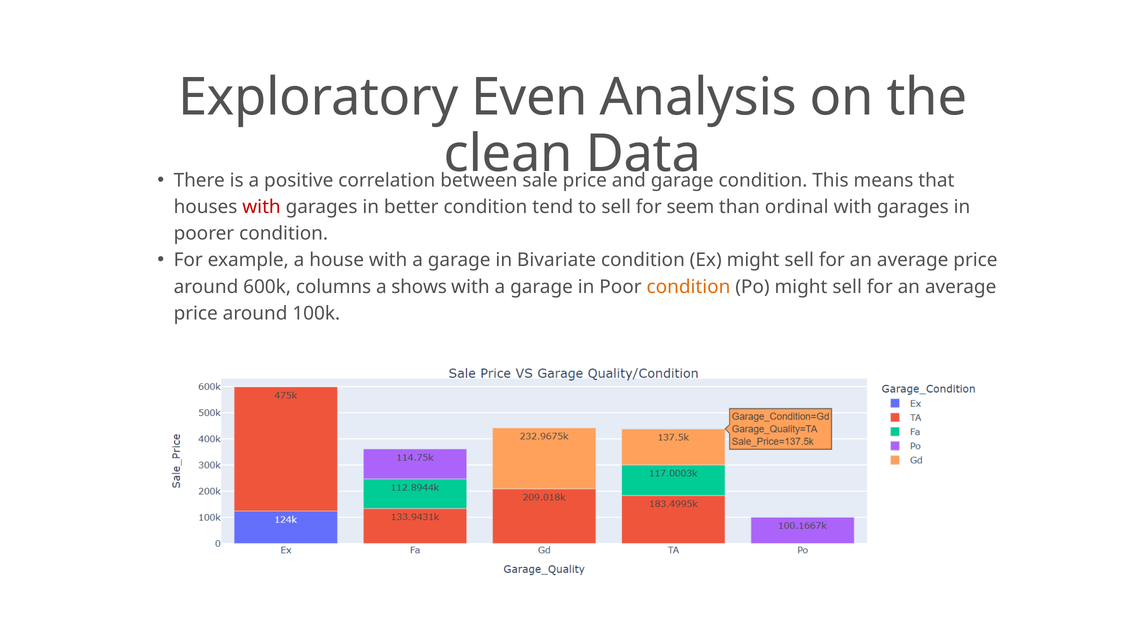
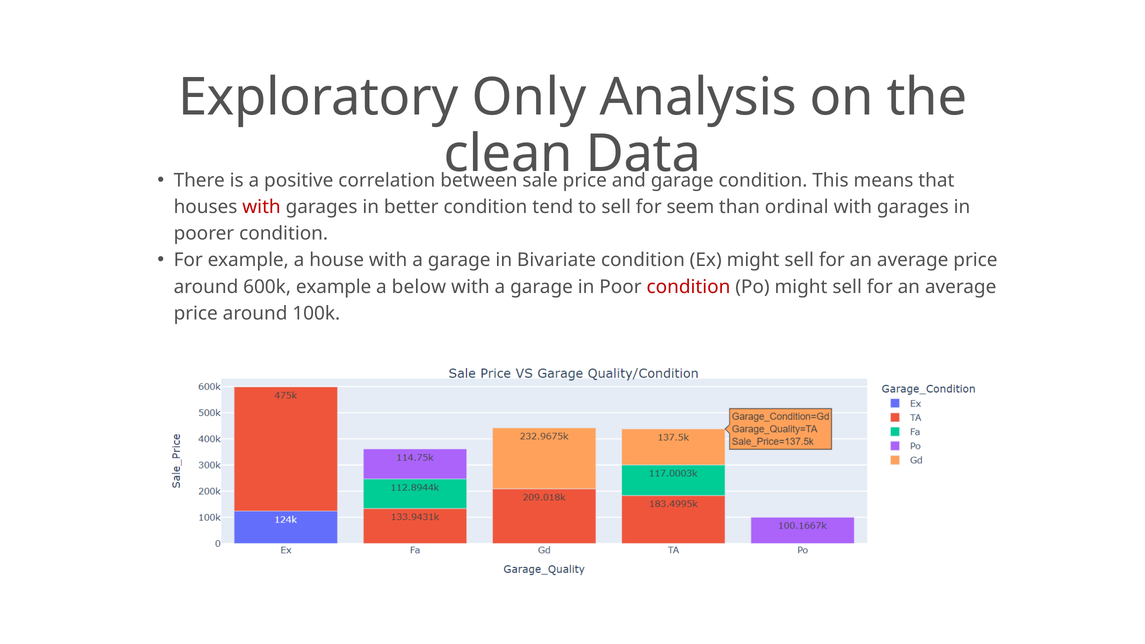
Even: Even -> Only (529, 97)
600k columns: columns -> example (334, 287)
shows: shows -> below (419, 287)
condition colour: orange -> red (689, 287)
